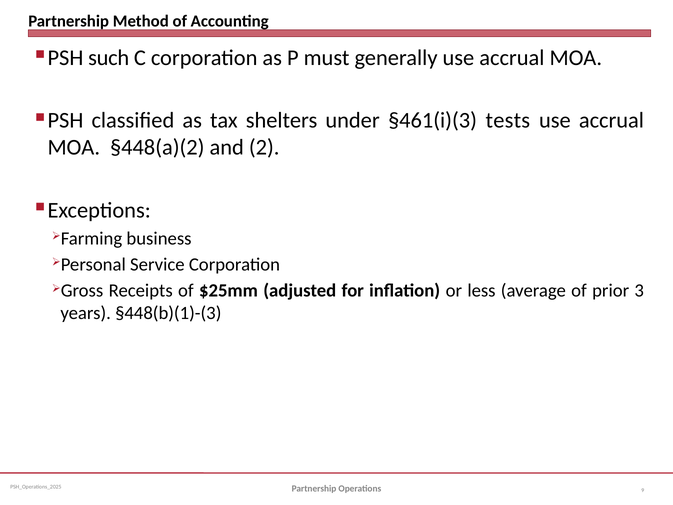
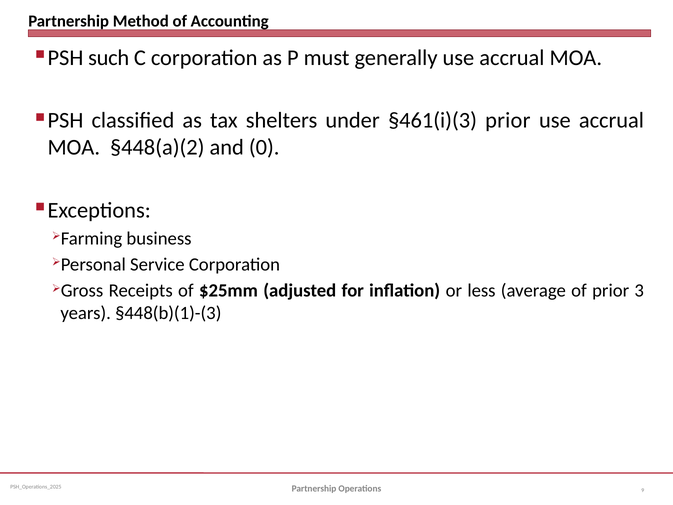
§461(i)(3 tests: tests -> prior (508, 120)
2: 2 -> 0 (264, 147)
